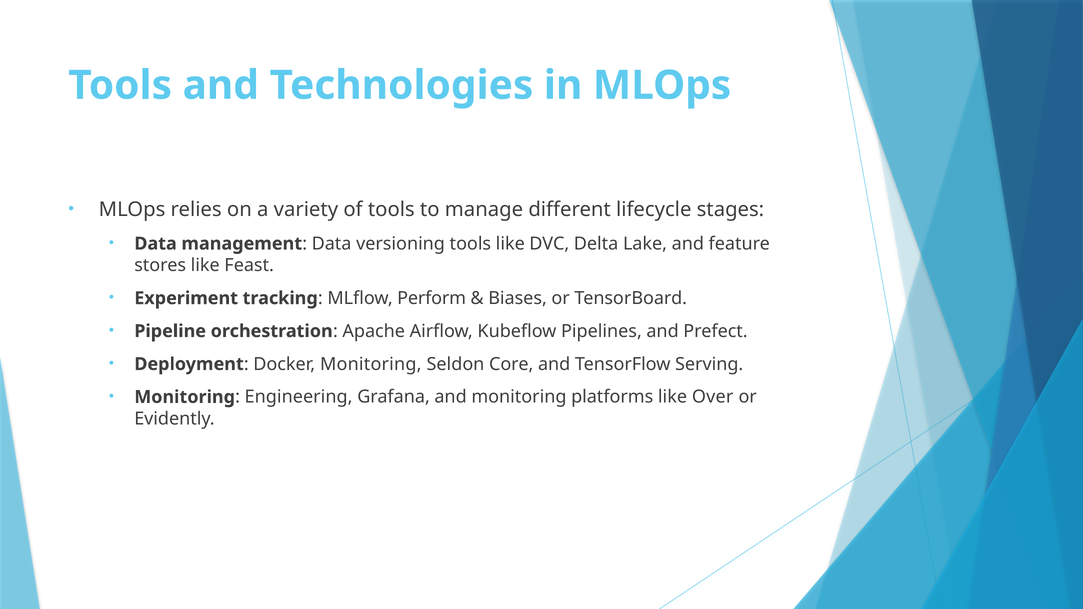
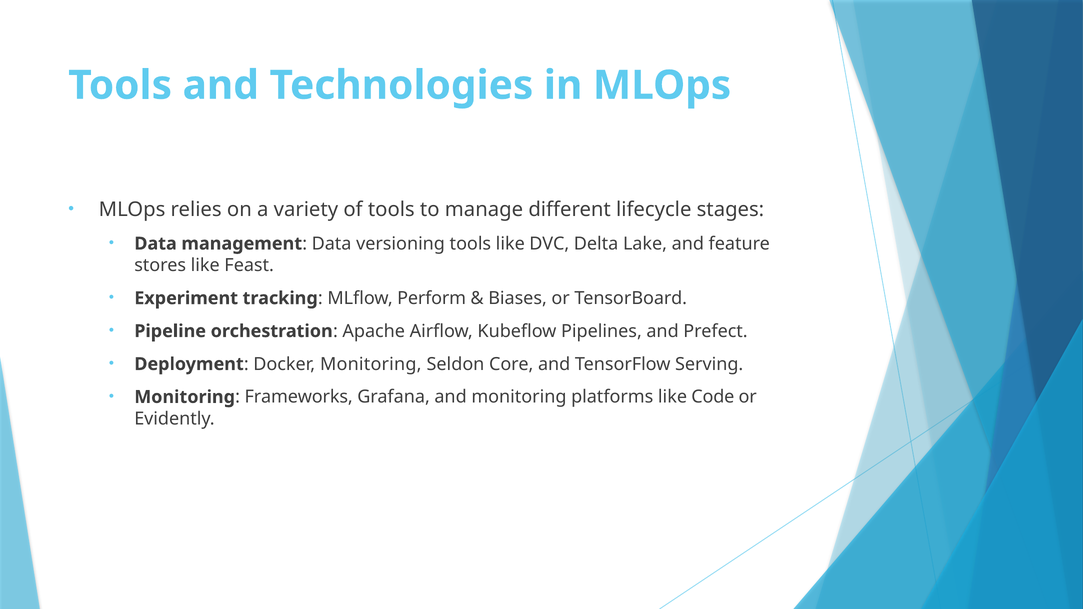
Engineering: Engineering -> Frameworks (299, 397)
Over: Over -> Code (713, 397)
